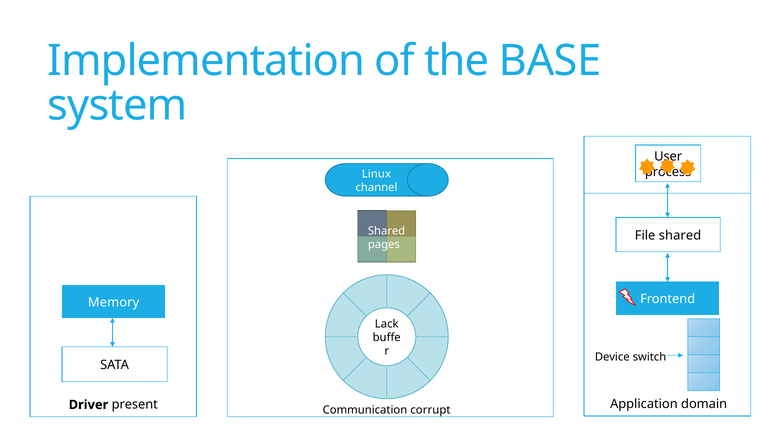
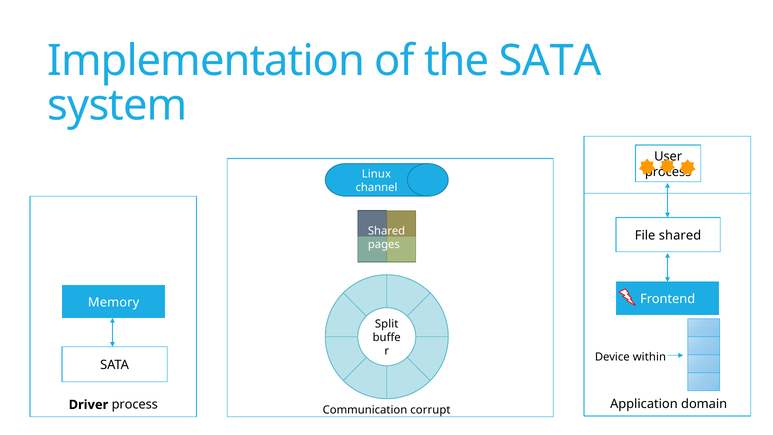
the BASE: BASE -> SATA (550, 61)
Lack: Lack -> Split (387, 324)
switch: switch -> within (649, 357)
Driver present: present -> process (135, 405)
